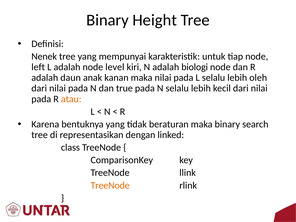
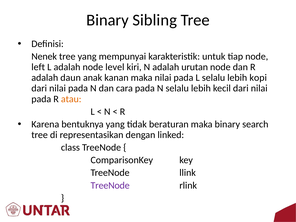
Height: Height -> Sibling (155, 20)
biologi: biologi -> urutan (195, 67)
oleh: oleh -> kopi (258, 78)
true: true -> cara (124, 88)
TreeNode colour: orange -> purple (110, 185)
